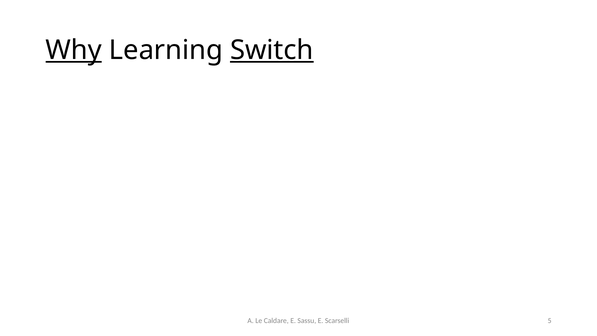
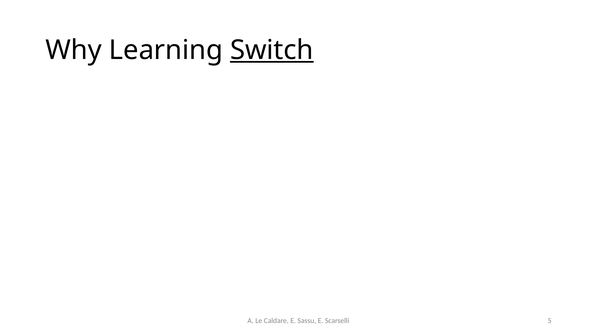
Why underline: present -> none (74, 50)
